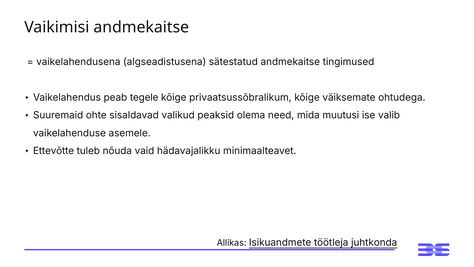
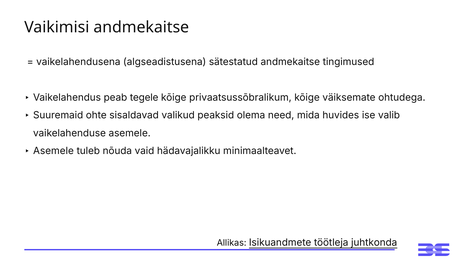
muutusi: muutusi -> huvides (341, 115)
Ettevõtte: Ettevõtte -> Asemele (53, 151)
